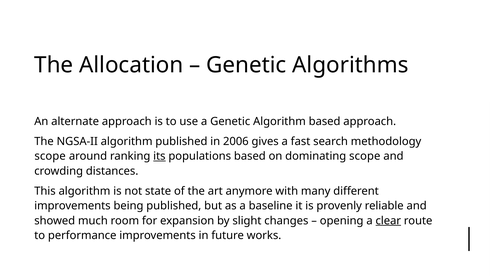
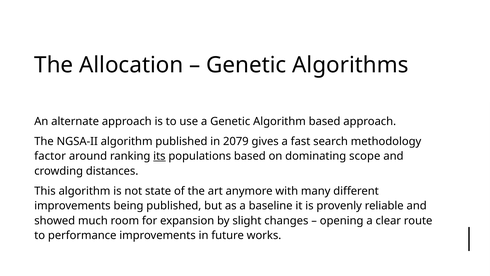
2006: 2006 -> 2079 (236, 141)
scope: scope -> factor (50, 156)
clear underline: present -> none (388, 220)
